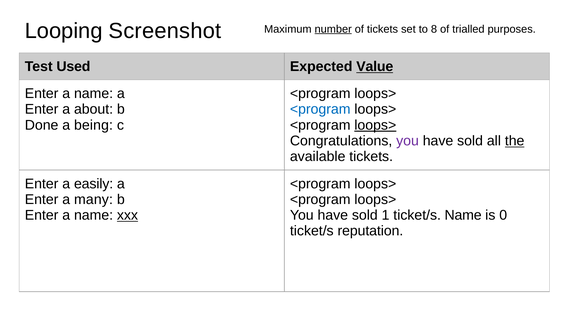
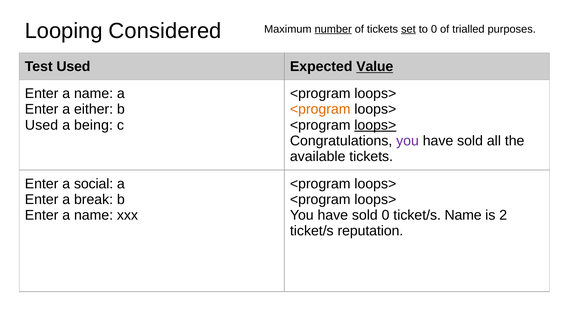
Screenshot: Screenshot -> Considered (165, 31)
set underline: none -> present (408, 29)
to 8: 8 -> 0 (434, 29)
about: about -> either (94, 109)
<program colour: blue -> orange (320, 109)
Done: Done -> Used (42, 125)
the underline: present -> none (515, 141)
easily: easily -> social (94, 184)
many: many -> break (94, 199)
xxx underline: present -> none (127, 215)
sold 1: 1 -> 0 (386, 215)
0: 0 -> 2 (503, 215)
